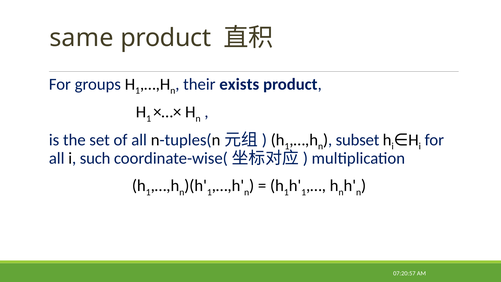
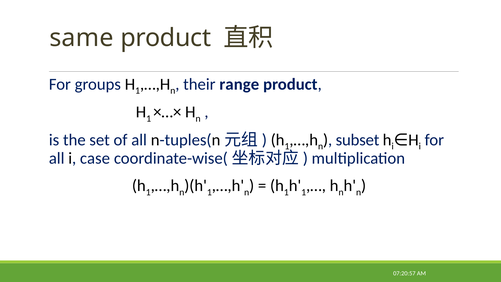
exists: exists -> range (239, 84)
such: such -> case (95, 158)
